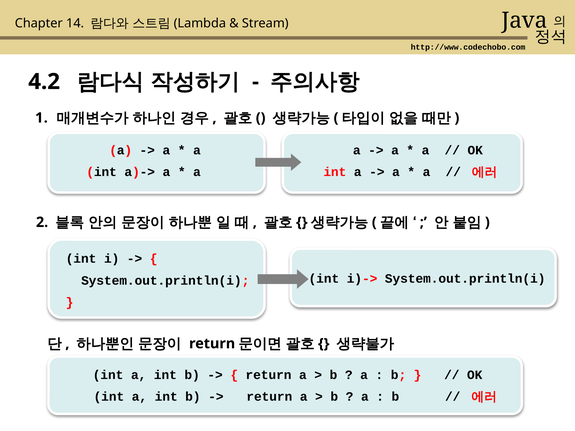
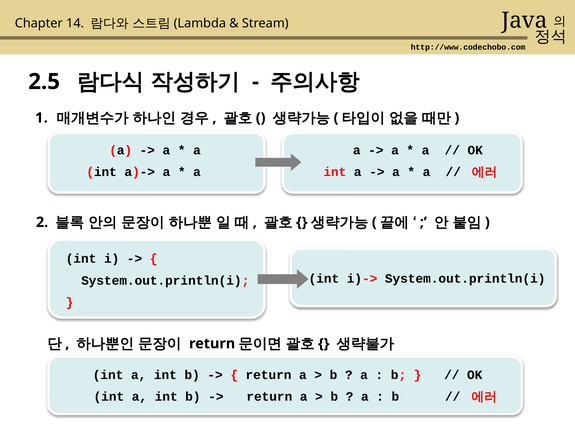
4.2: 4.2 -> 2.5 (44, 82)
